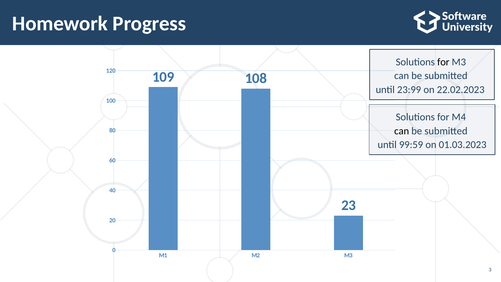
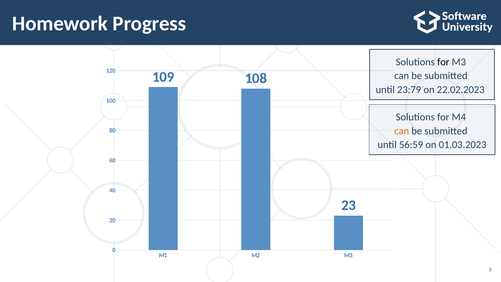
23:99: 23:99 -> 23:79 (409, 90)
can colour: black -> orange (402, 131)
99:59: 99:59 -> 56:59 (411, 145)
